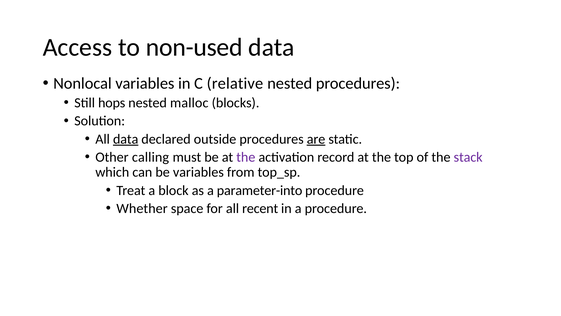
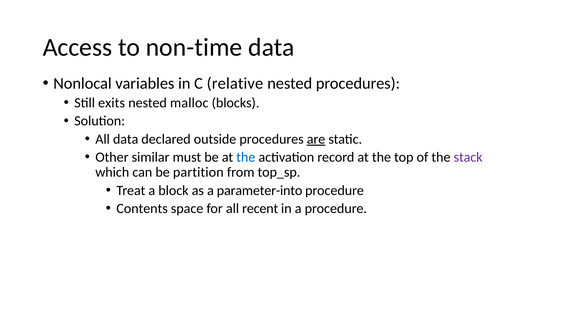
non-used: non-used -> non-time (194, 47)
hops: hops -> exits (112, 103)
data underline: present -> none (126, 139)
calling: calling -> similar (151, 157)
the colour: purple -> blue (246, 157)
be variables: variables -> partition (198, 172)
Whether: Whether -> Contents (142, 208)
